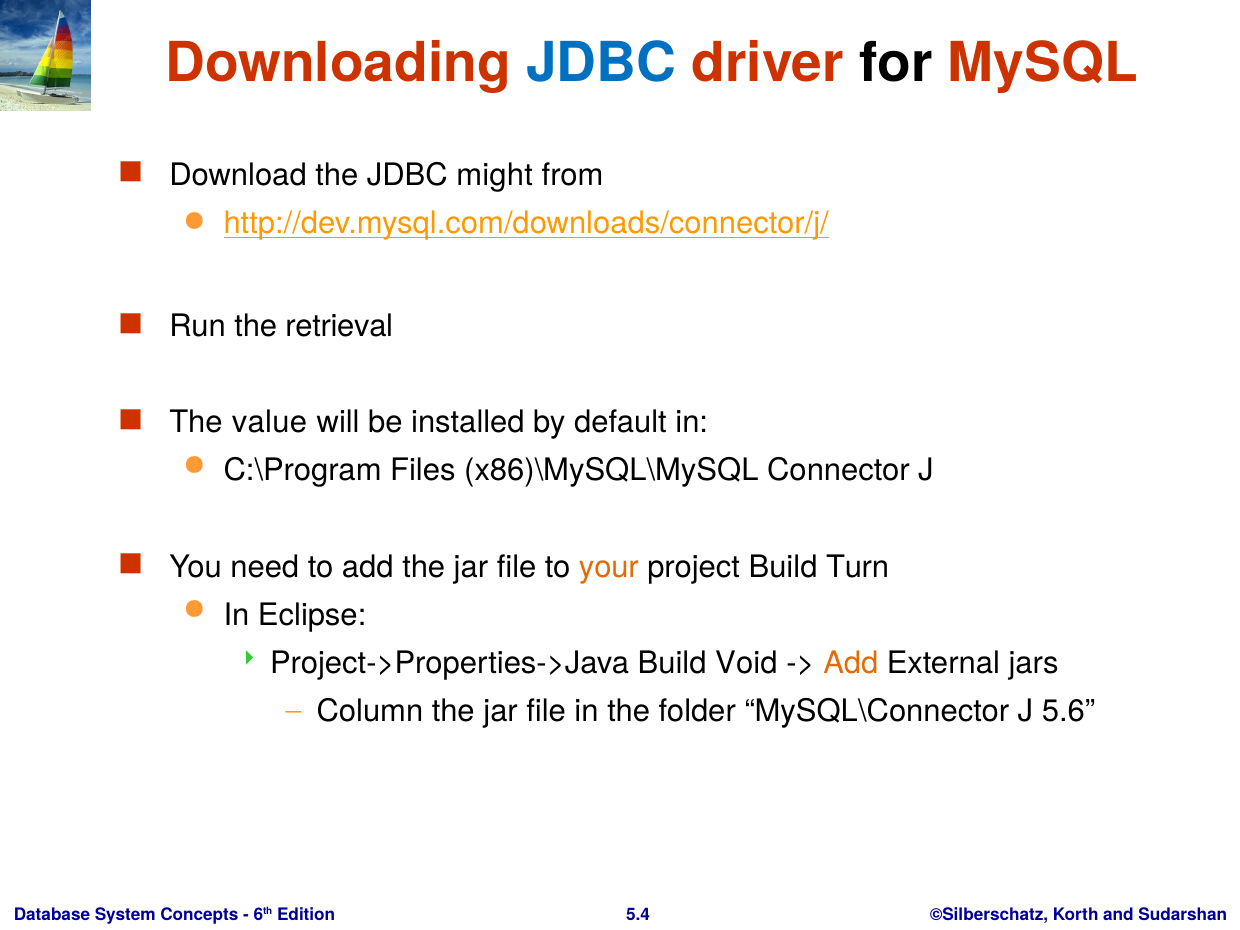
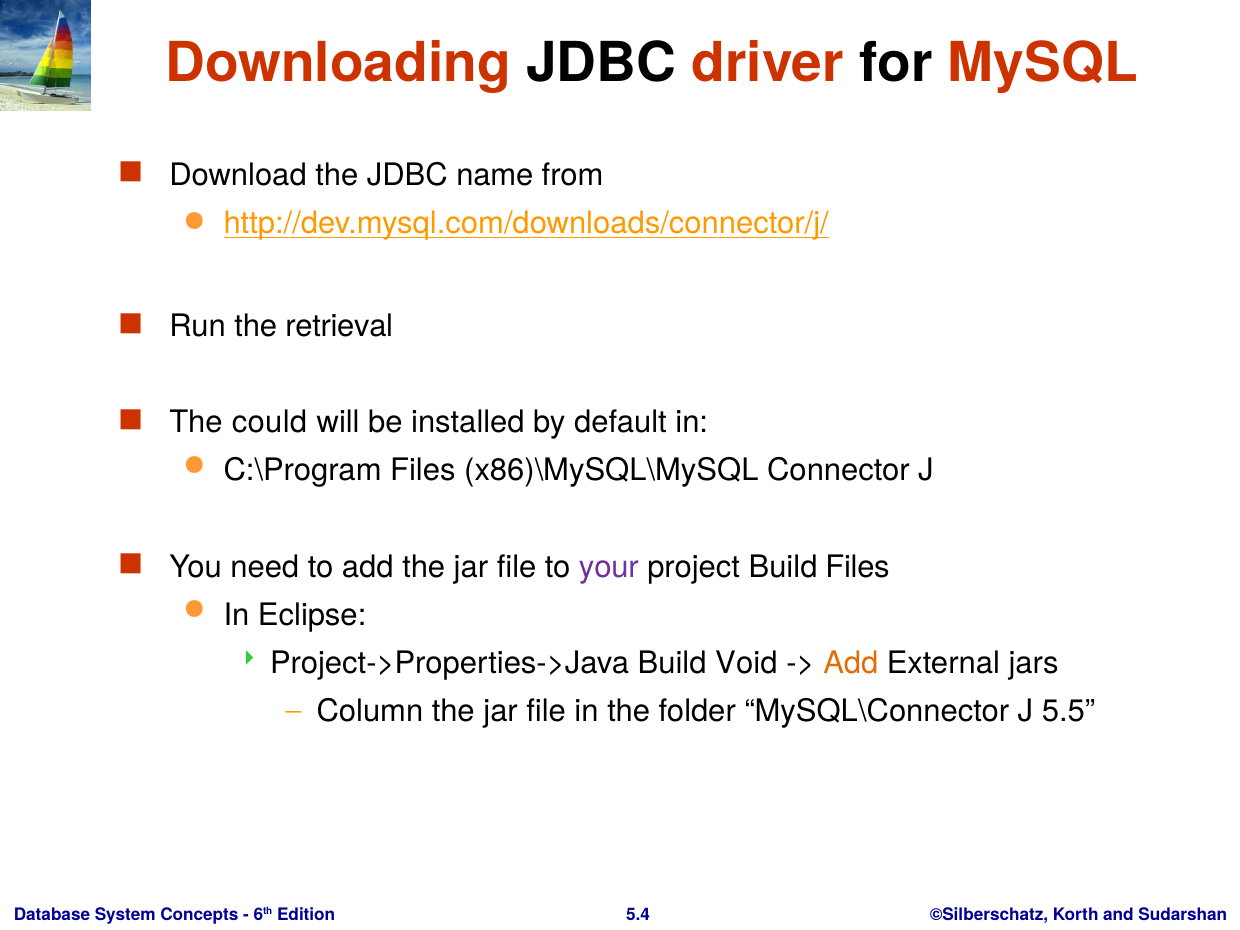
JDBC colour: blue -> black (601, 63)
might: might -> name (495, 175)
value: value -> could (270, 423)
your colour: orange -> purple (609, 567)
Build Turn: Turn -> Files (858, 567)
5.6: 5.6 -> 5.5 (1069, 711)
